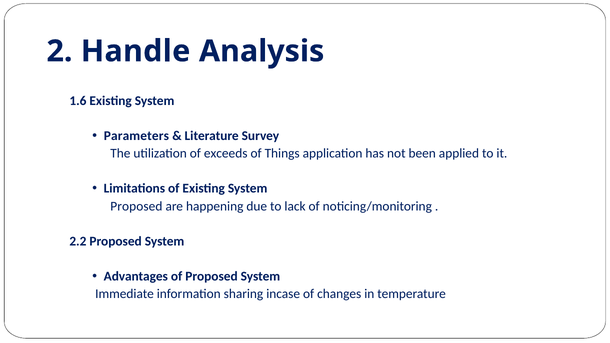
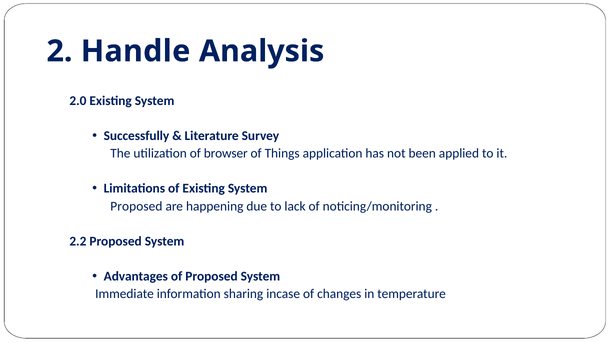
1.6: 1.6 -> 2.0 (78, 101)
Parameters: Parameters -> Successfully (136, 136)
exceeds: exceeds -> browser (226, 153)
